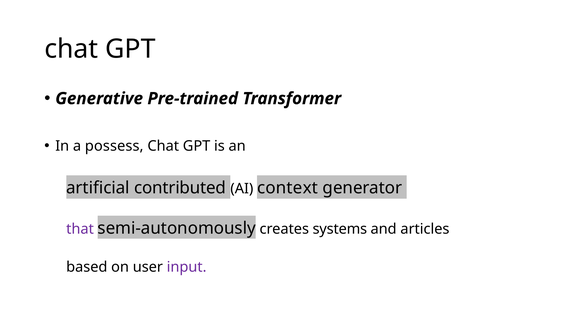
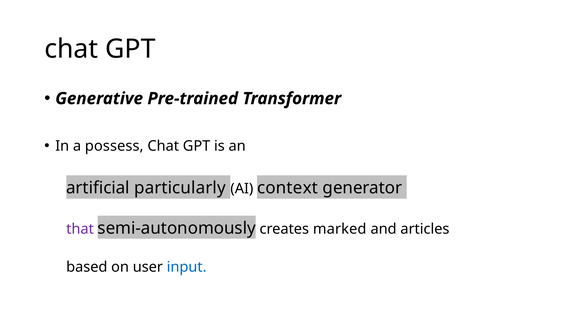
contributed: contributed -> particularly (180, 188)
systems: systems -> marked (340, 228)
input colour: purple -> blue (187, 266)
